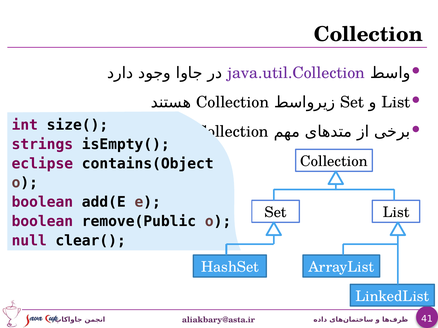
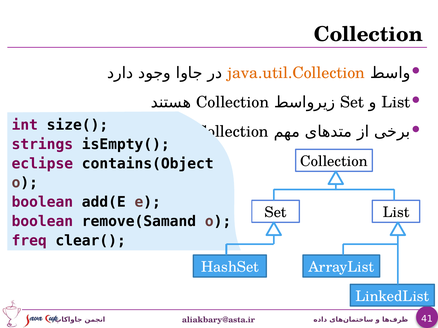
java.util.Collection colour: purple -> orange (296, 73)
remove(Public: remove(Public -> remove(Samand (139, 222)
null: null -> freq (29, 241)
